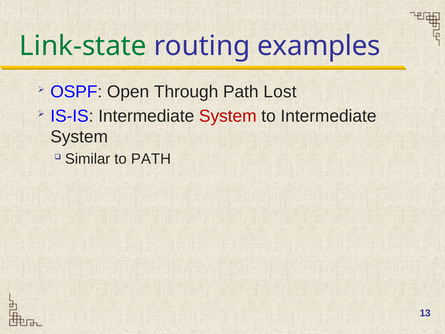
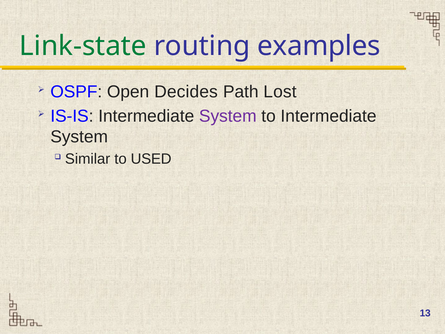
Through: Through -> Decides (186, 92)
System colour: red -> purple (228, 116)
to PATH: PATH -> USED (151, 159)
